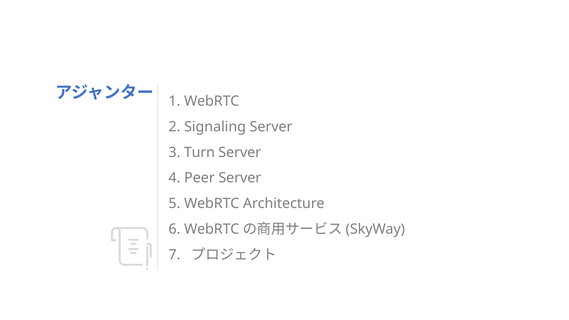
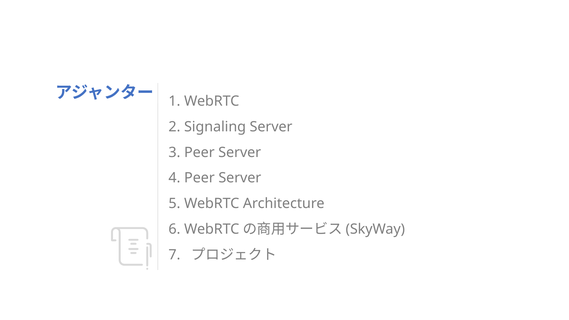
3 Turn: Turn -> Peer (199, 152)
